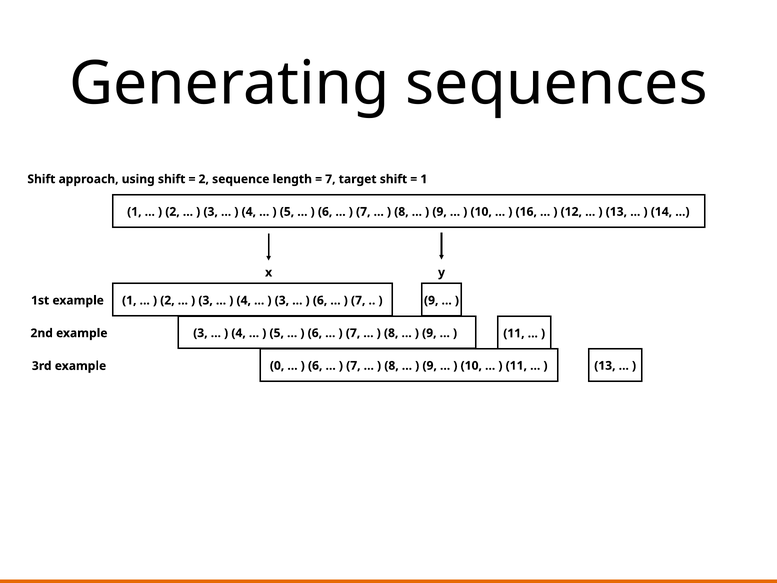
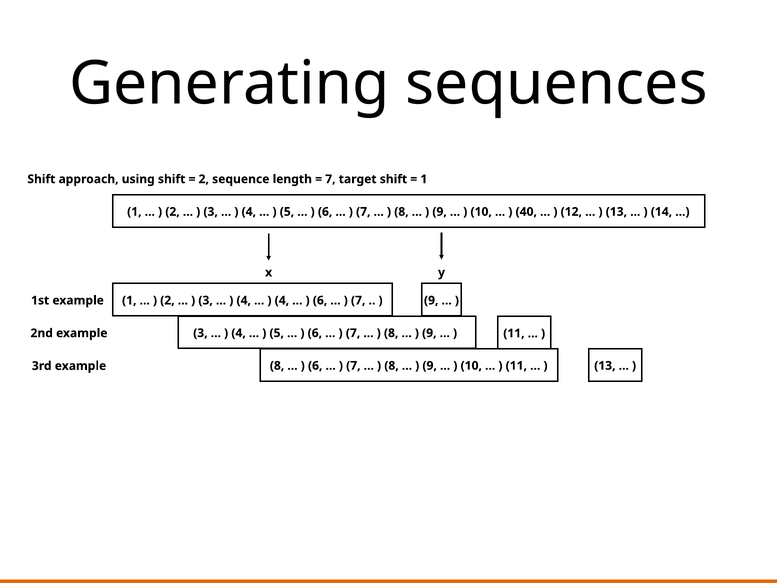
16: 16 -> 40 (526, 212)
3: 3 -> 4 (282, 300)
0: 0 -> 8 (277, 366)
